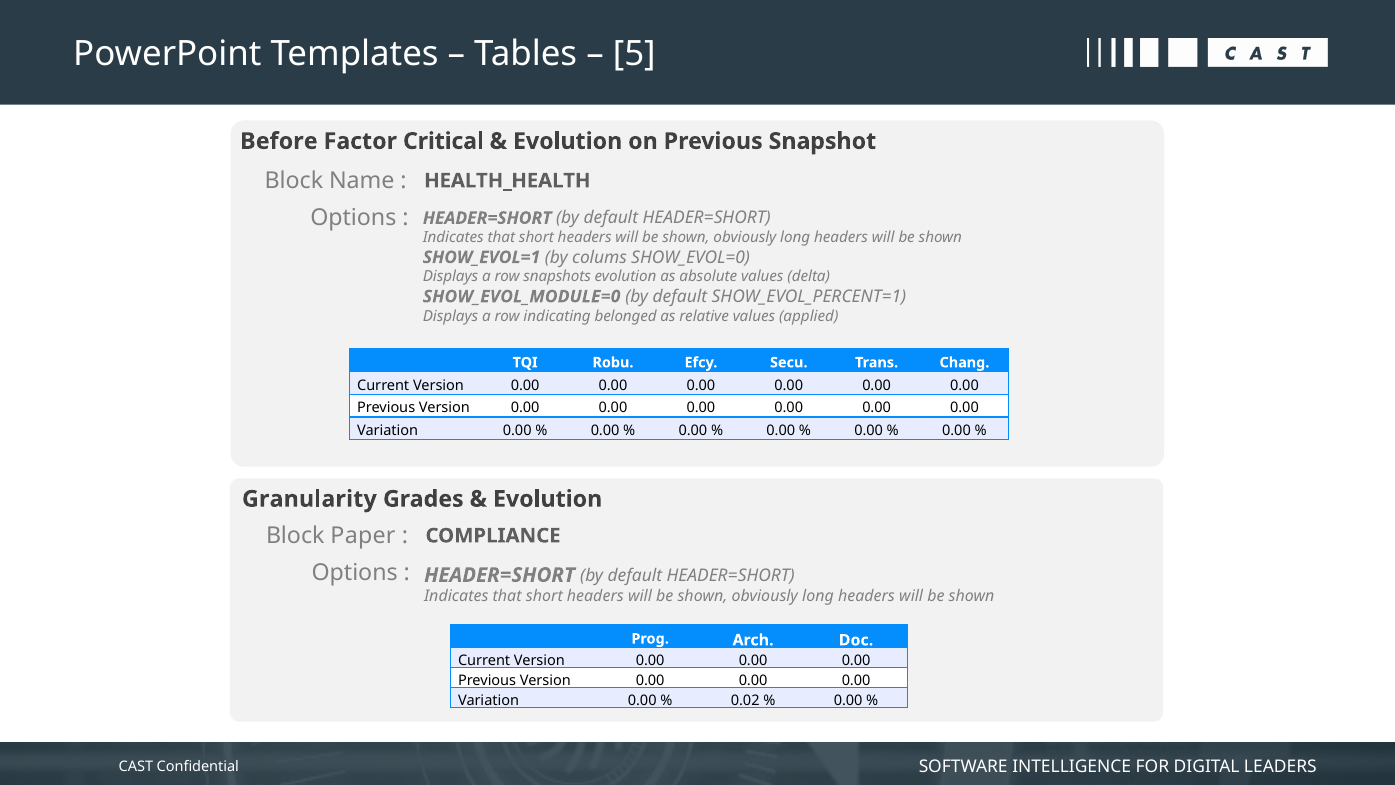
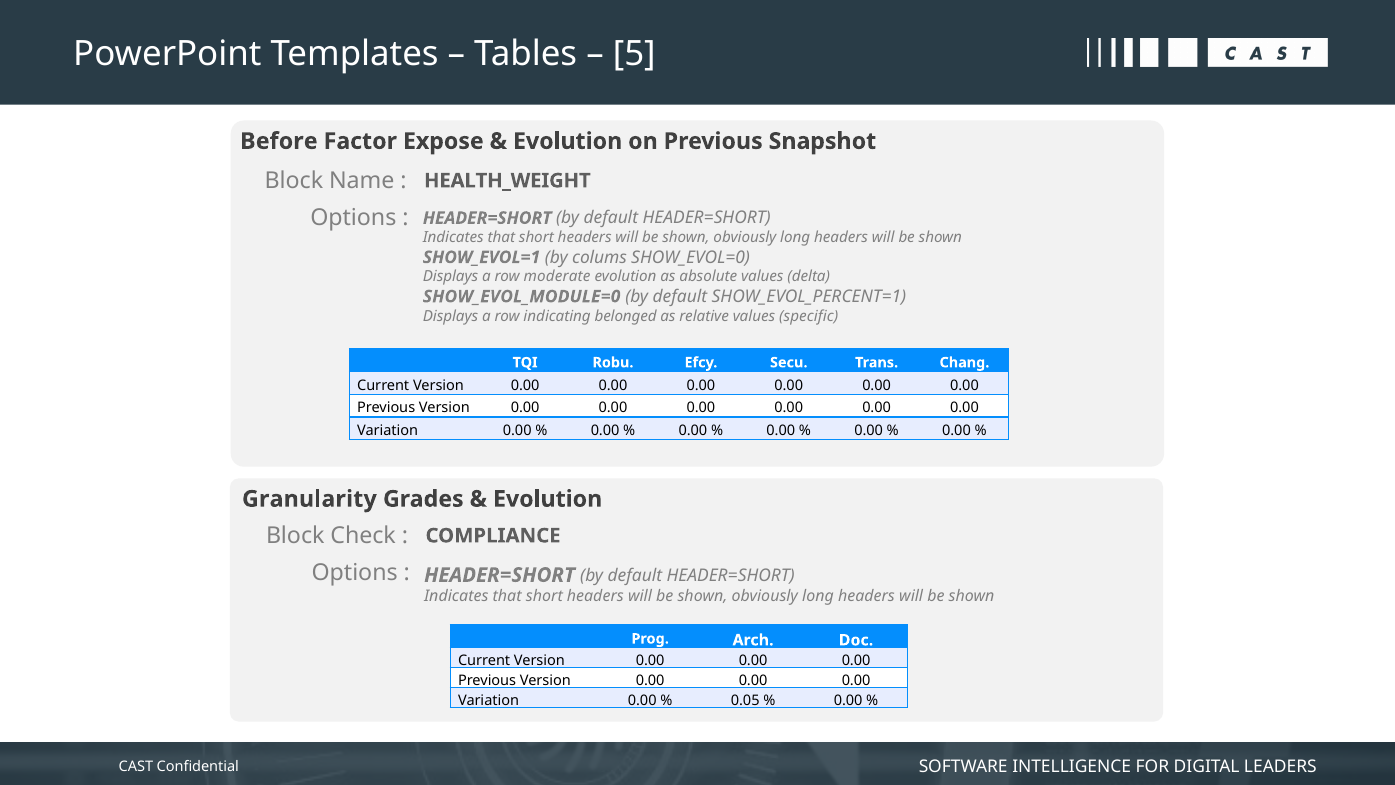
Critical: Critical -> Expose (443, 141)
HEALTH_HEALTH: HEALTH_HEALTH -> HEALTH_WEIGHT (507, 181)
snapshots: snapshots -> moderate (557, 277)
applied: applied -> specific (809, 316)
Paper: Paper -> Check (363, 536)
0.02: 0.02 -> 0.05 (745, 701)
